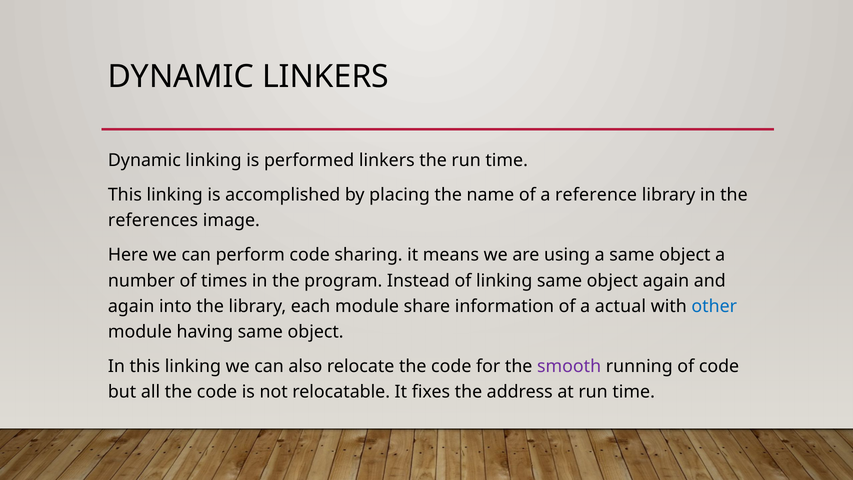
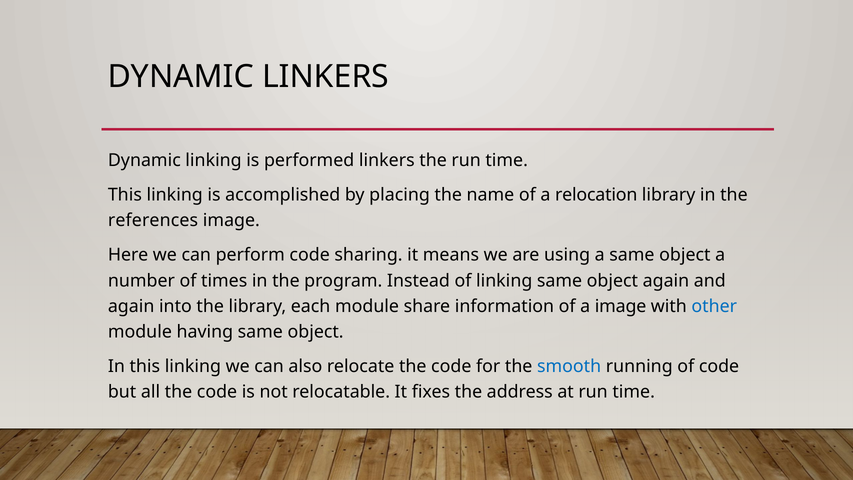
reference: reference -> relocation (596, 195)
a actual: actual -> image (621, 306)
smooth colour: purple -> blue (569, 366)
